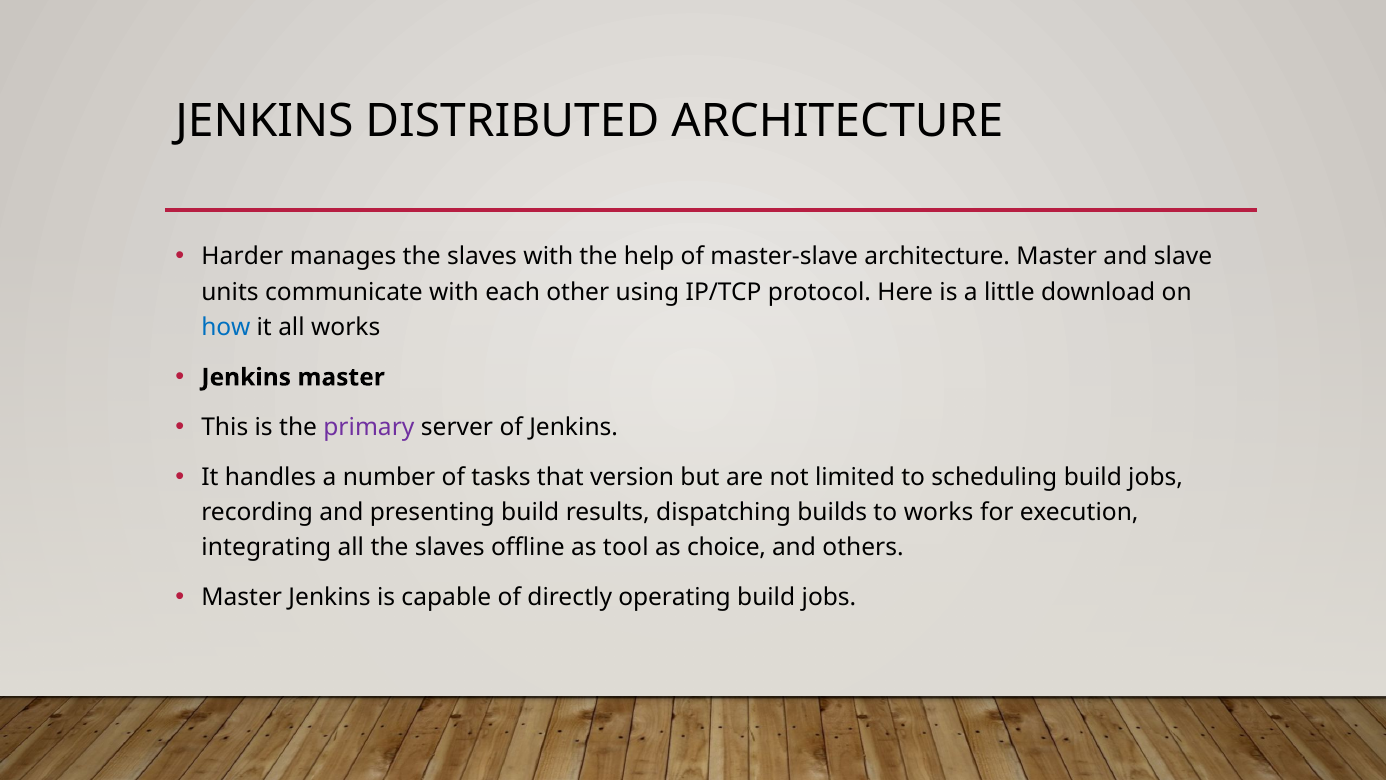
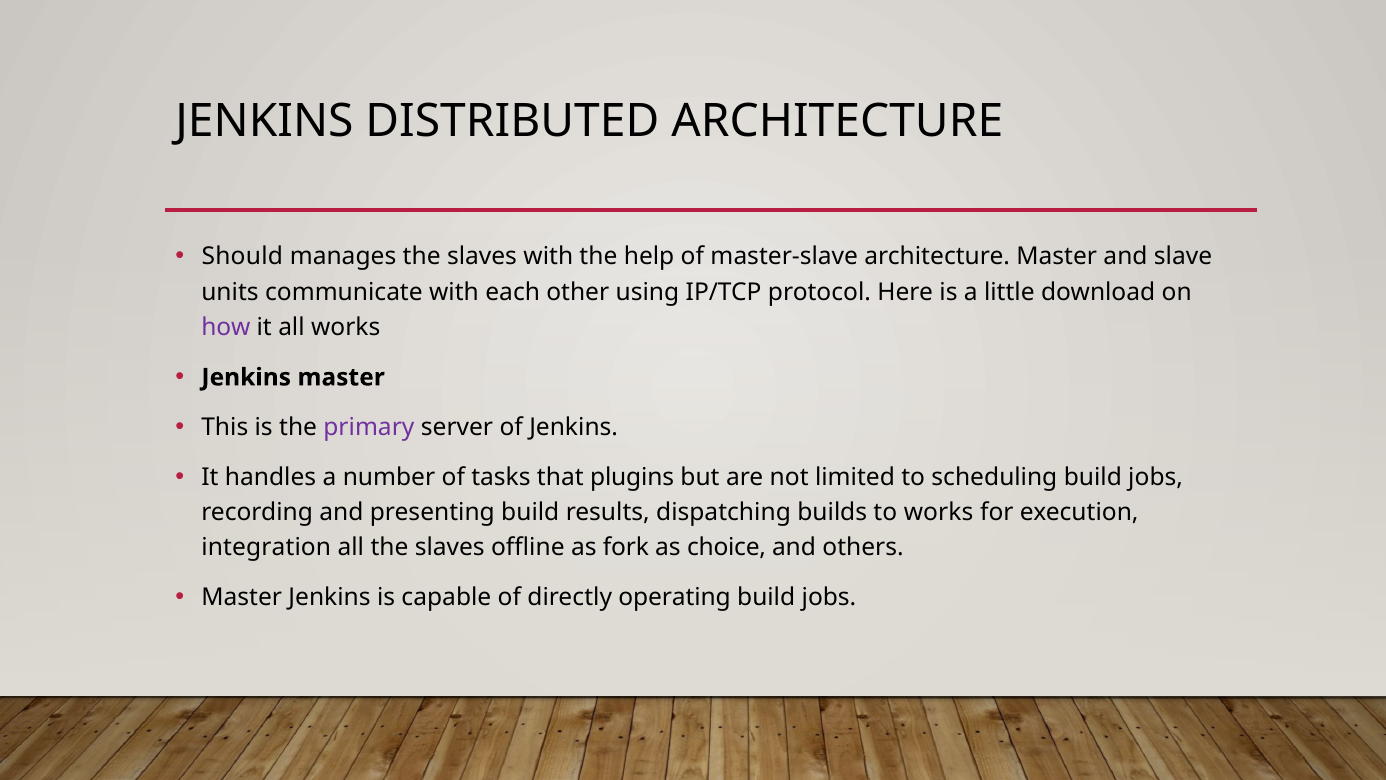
Harder: Harder -> Should (242, 257)
how colour: blue -> purple (226, 327)
version: version -> plugins (632, 477)
integrating: integrating -> integration (266, 548)
tool: tool -> fork (626, 548)
